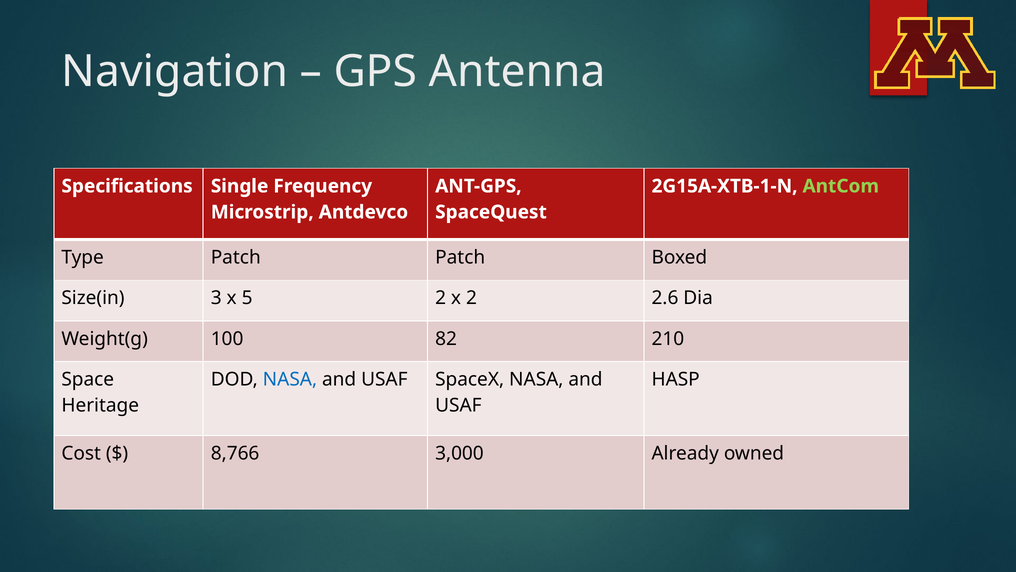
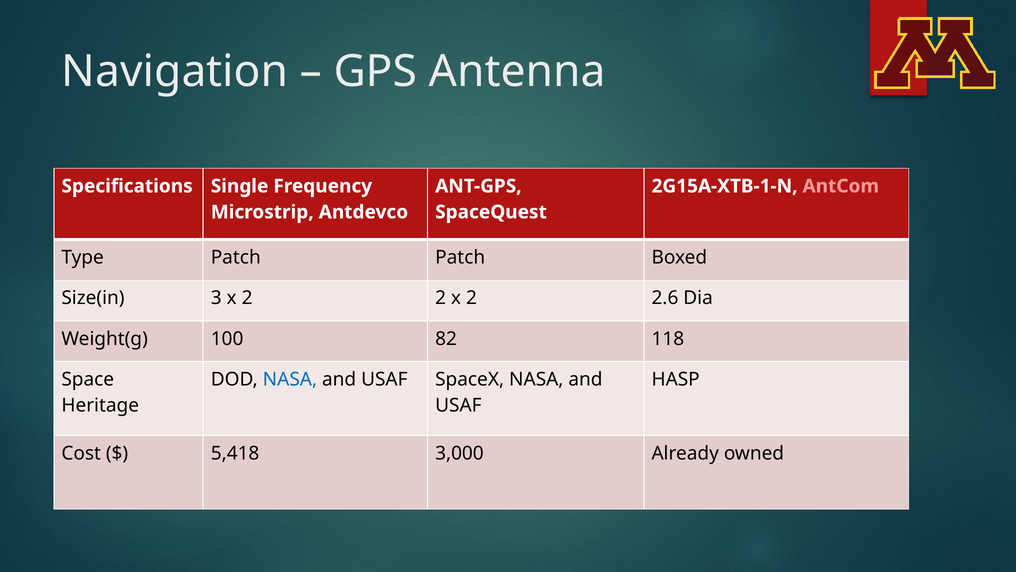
AntCom colour: light green -> pink (841, 186)
3 x 5: 5 -> 2 (247, 298)
210: 210 -> 118 (668, 338)
8,766: 8,766 -> 5,418 (235, 453)
